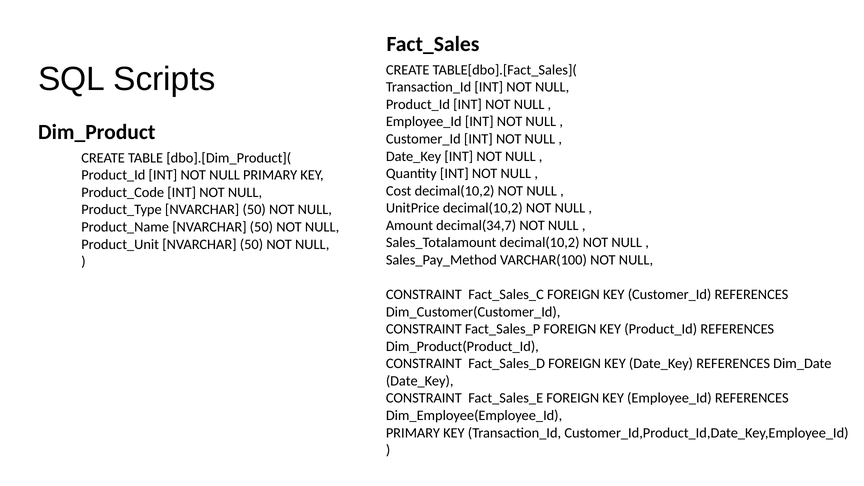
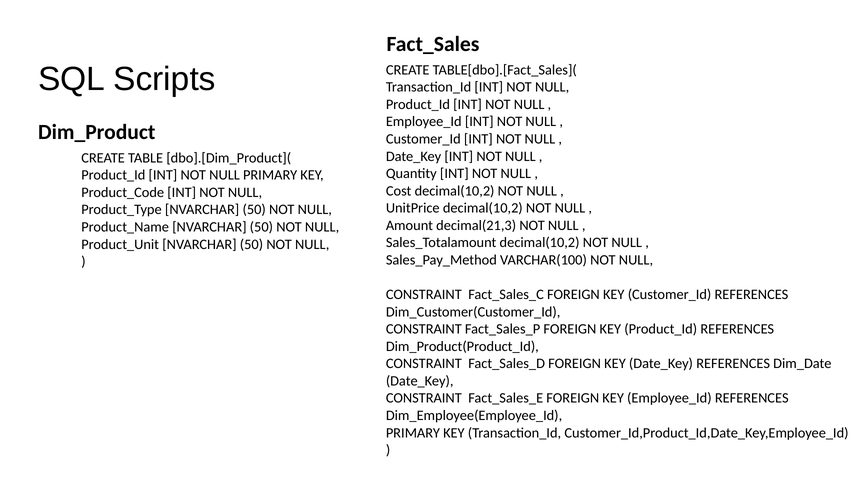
decimal(34,7: decimal(34,7 -> decimal(21,3 (476, 225)
